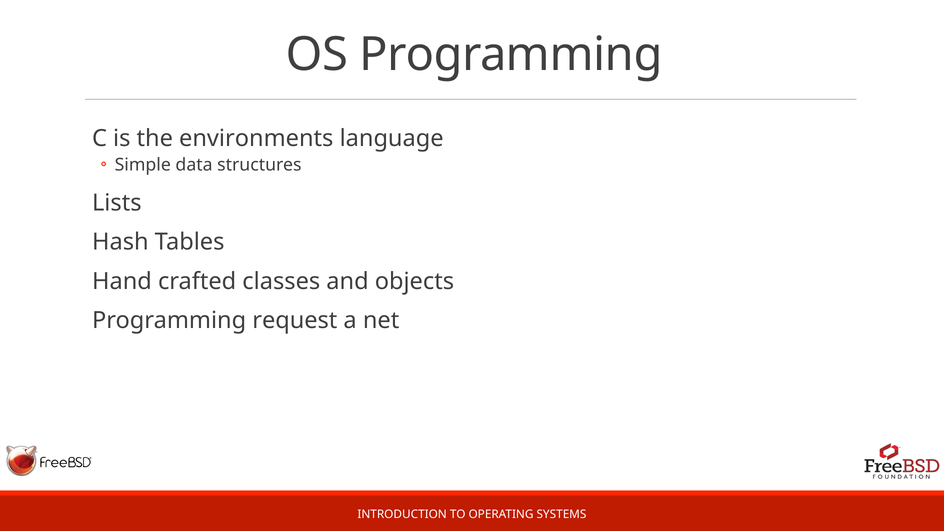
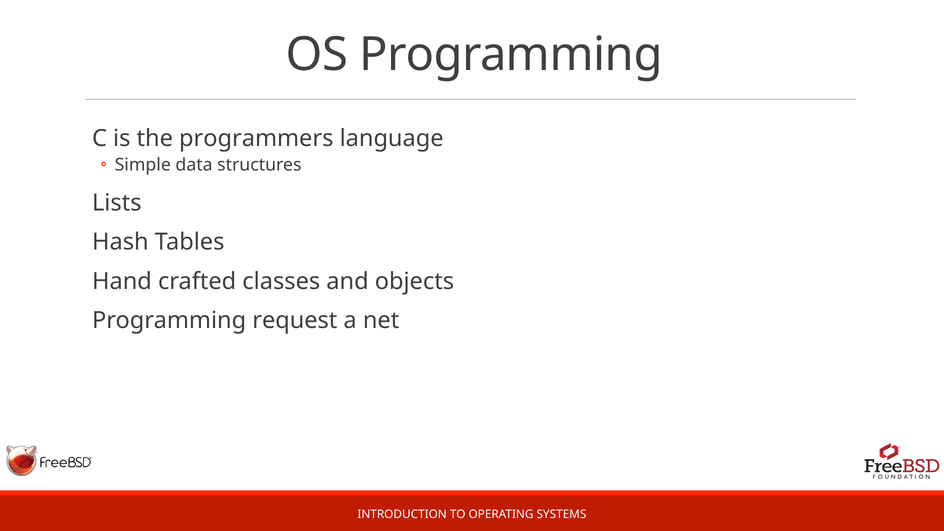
environments: environments -> programmers (256, 139)
